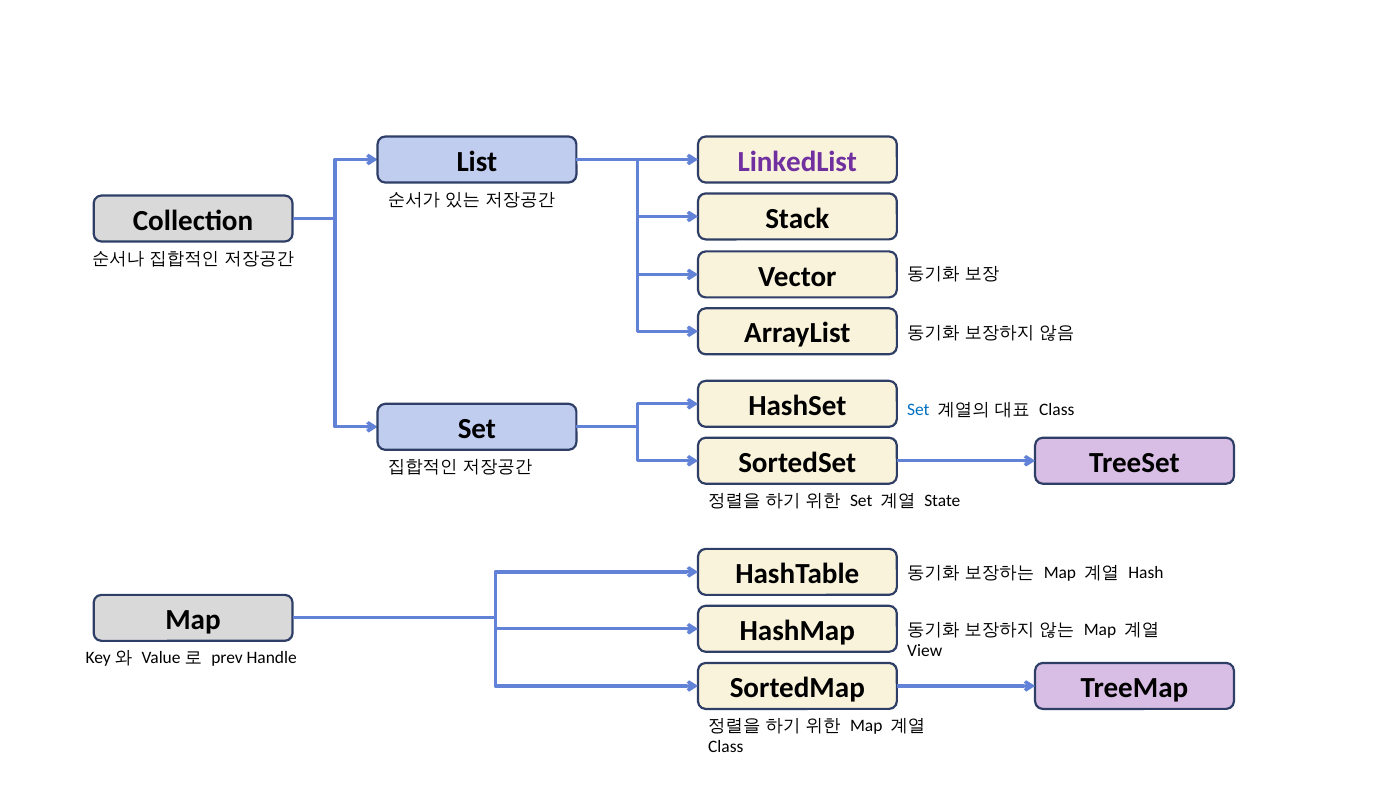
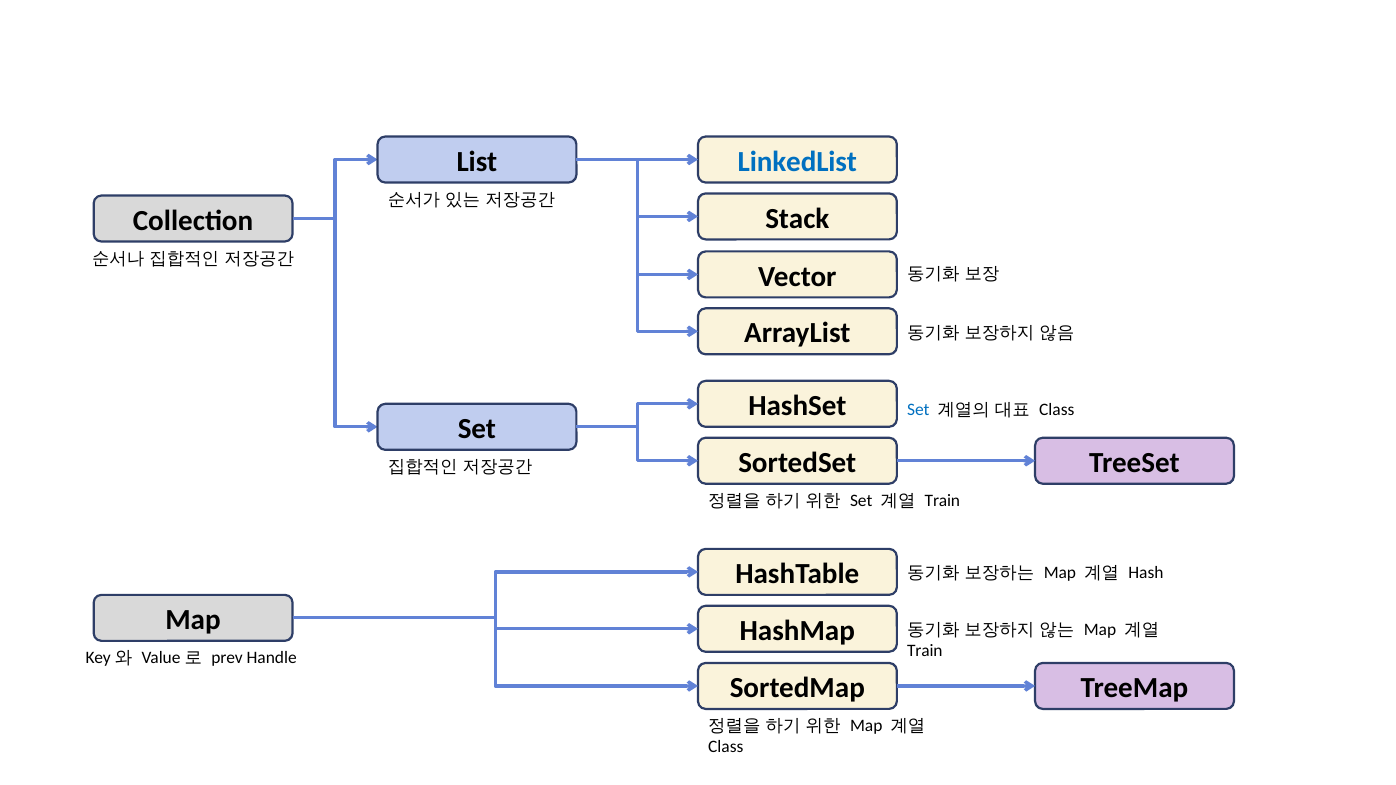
LinkedList colour: purple -> blue (797, 162)
State: State -> Train (942, 501)
View: View -> Train (925, 651)
